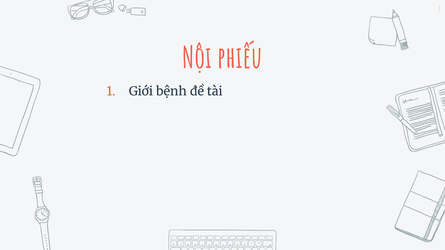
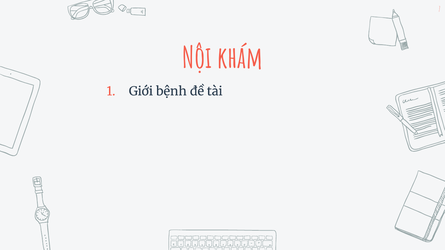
phiếu: phiếu -> khám (240, 59)
